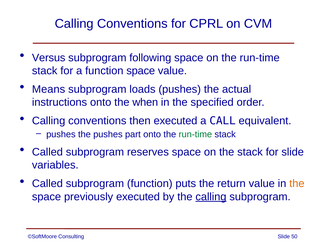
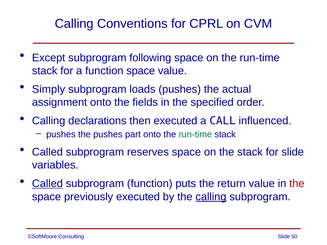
Versus: Versus -> Except (49, 58)
Means: Means -> Simply (49, 89)
instructions: instructions -> assignment (60, 102)
when: when -> fields (145, 102)
conventions: conventions -> declarations (97, 121)
equivalent: equivalent -> influenced (265, 121)
Called underline: none -> present (47, 184)
the colour: orange -> red (297, 184)
